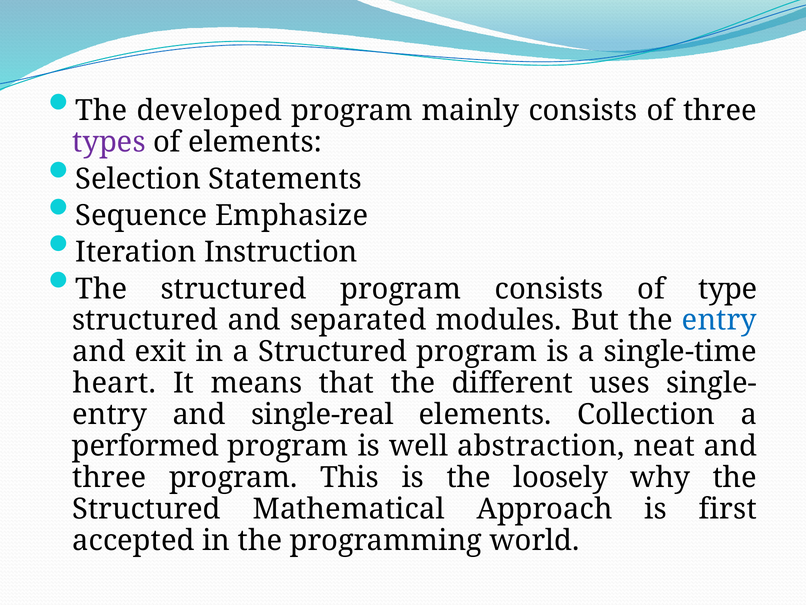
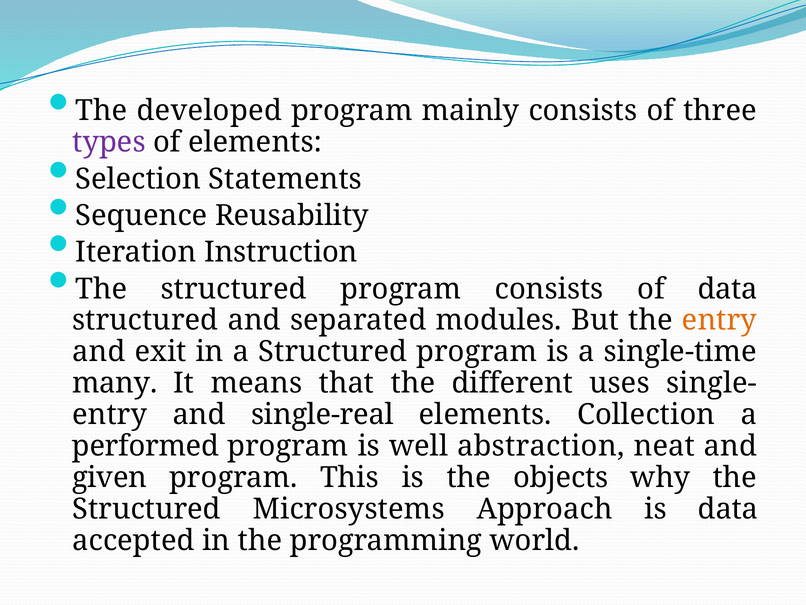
Emphasize: Emphasize -> Reusability (292, 215)
of type: type -> data (728, 289)
entry colour: blue -> orange (719, 320)
heart: heart -> many (115, 383)
three: three -> given (110, 477)
loosely: loosely -> objects (561, 477)
Mathematical: Mathematical -> Microsystems (349, 509)
is first: first -> data (728, 509)
